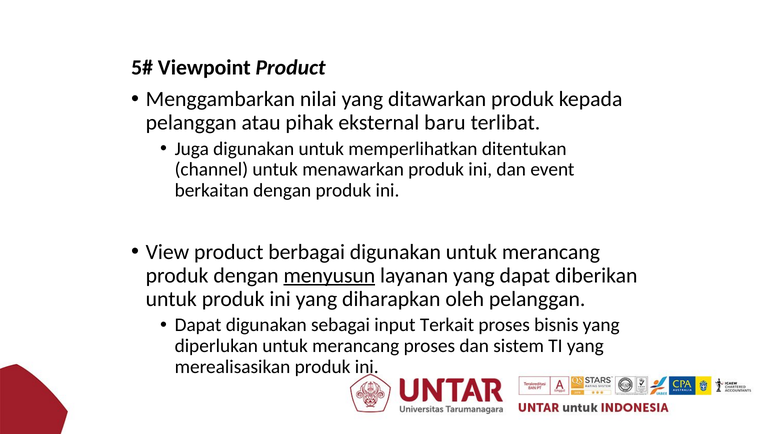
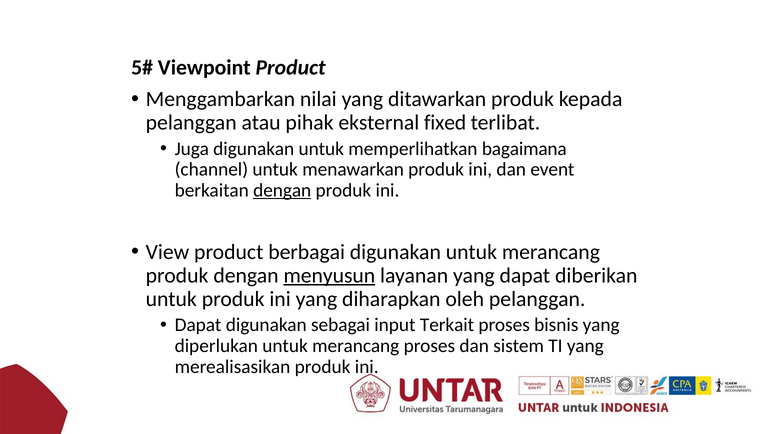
baru: baru -> fixed (445, 123)
ditentukan: ditentukan -> bagaimana (524, 149)
dengan underline: none -> present (282, 190)
